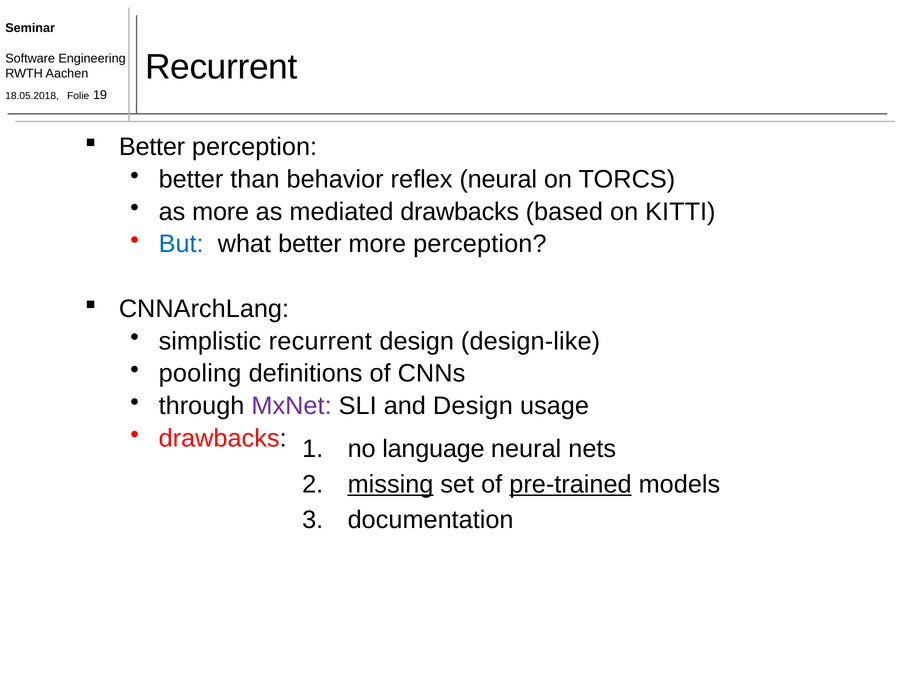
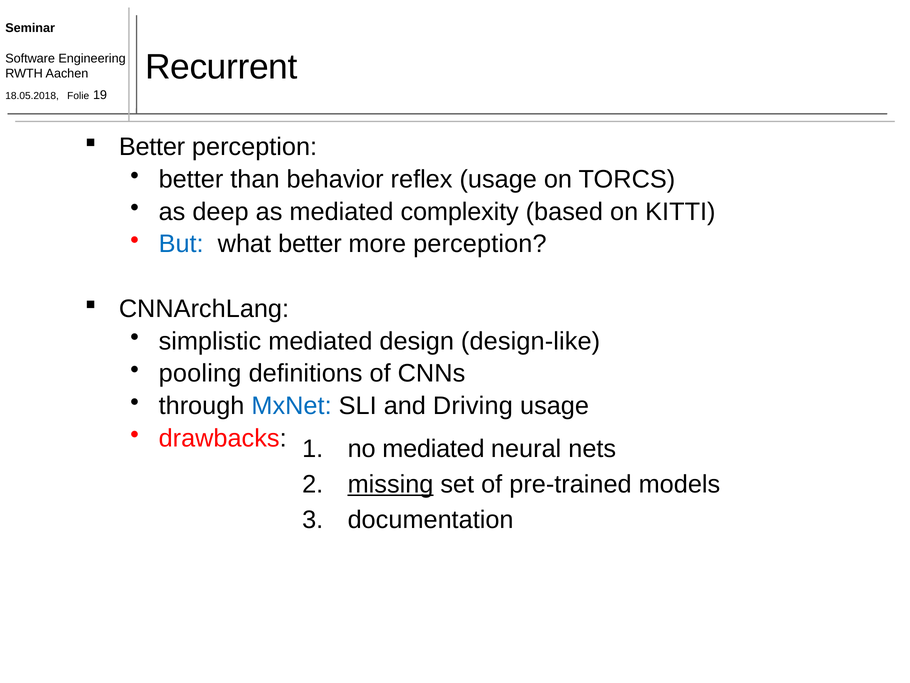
reflex neural: neural -> usage (498, 179)
as more: more -> deep (221, 212)
mediated drawbacks: drawbacks -> complexity (460, 212)
simplistic recurrent: recurrent -> mediated (320, 341)
MxNet colour: purple -> blue (292, 406)
and Design: Design -> Driving (473, 406)
no language: language -> mediated (433, 449)
pre-trained underline: present -> none (570, 484)
